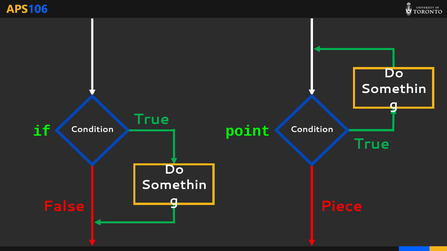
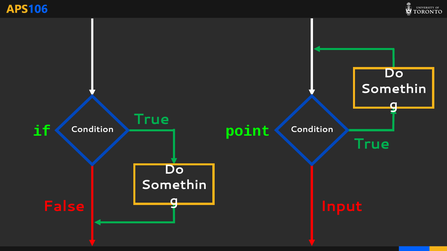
Piece: Piece -> Input (341, 206)
